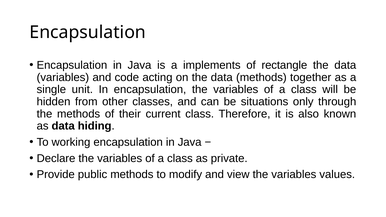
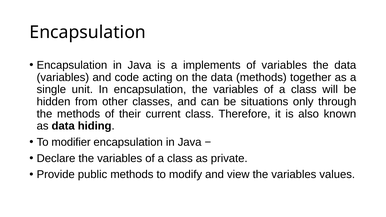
of rectangle: rectangle -> variables (284, 65)
working: working -> modifier (71, 142)
